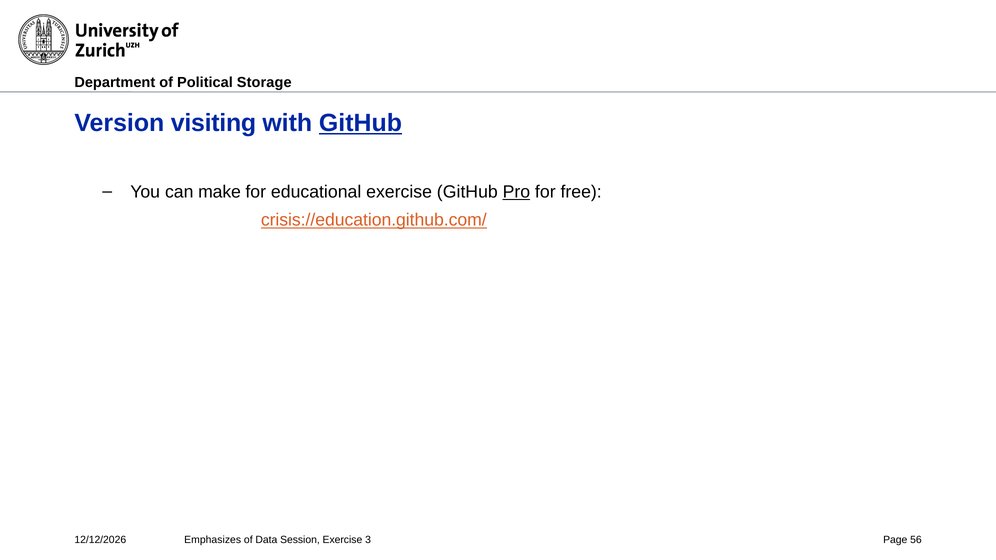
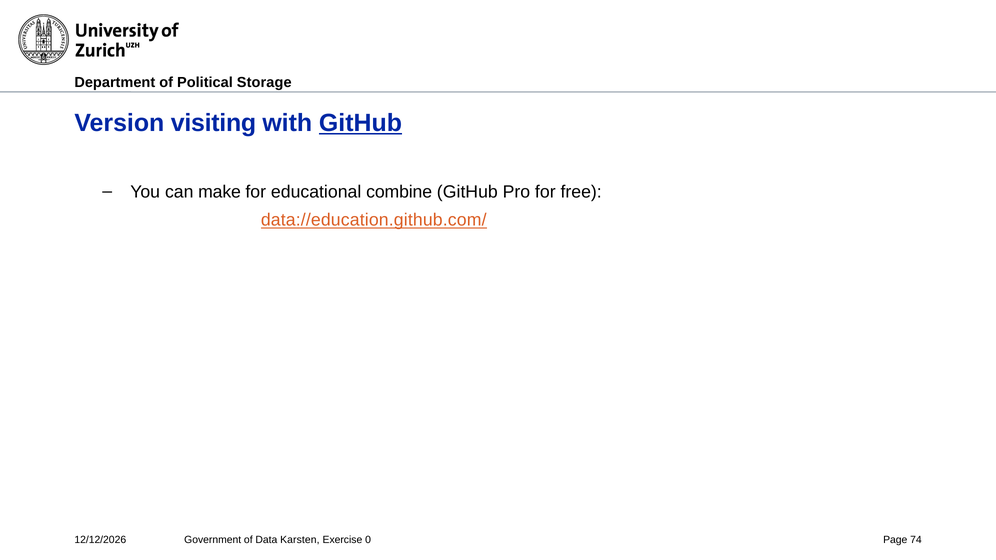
educational exercise: exercise -> combine (399, 192)
Pro underline: present -> none (516, 192)
crisis://education.github.com/: crisis://education.github.com/ -> data://education.github.com/ (374, 220)
Emphasizes: Emphasizes -> Government (213, 540)
Session: Session -> Karsten (300, 540)
3: 3 -> 0 (368, 540)
56: 56 -> 74 (916, 540)
